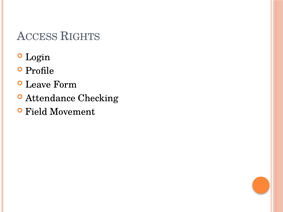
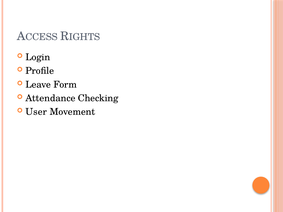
Field: Field -> User (36, 112)
